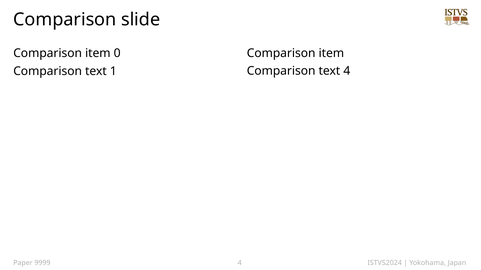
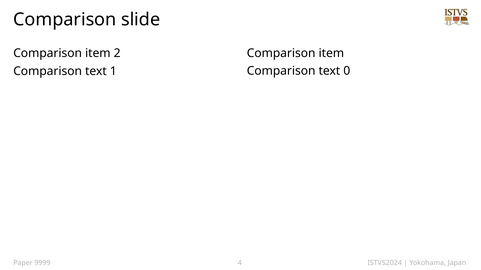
0: 0 -> 2 (117, 53)
text 4: 4 -> 0 (347, 71)
